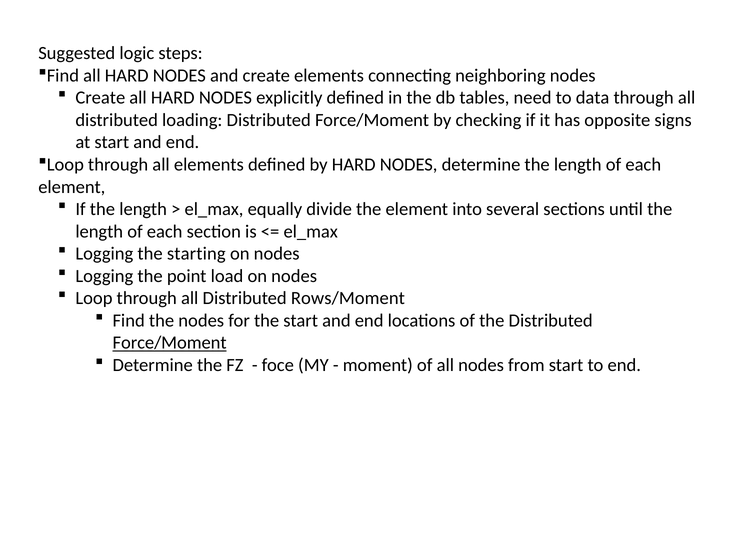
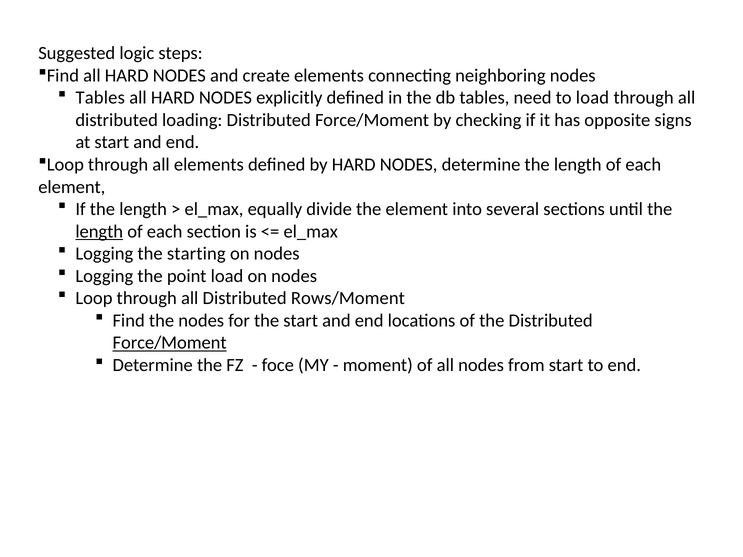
Create: Create -> Tables (100, 98)
to data: data -> load (592, 98)
length underline: none -> present (99, 232)
